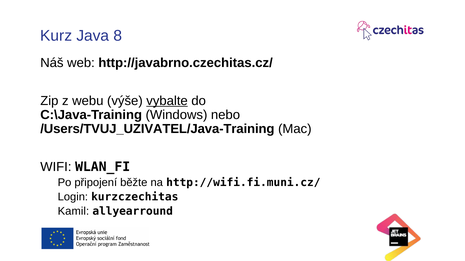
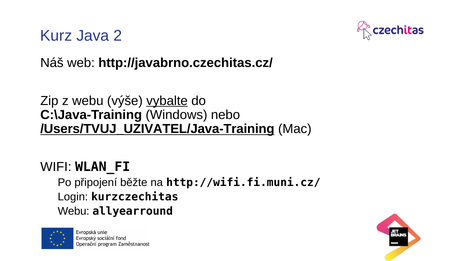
8: 8 -> 2 (118, 36)
/Users/TVUJ_UZIVATEL/Java-Training underline: none -> present (157, 129)
Kamil: Kamil -> Webu (74, 212)
